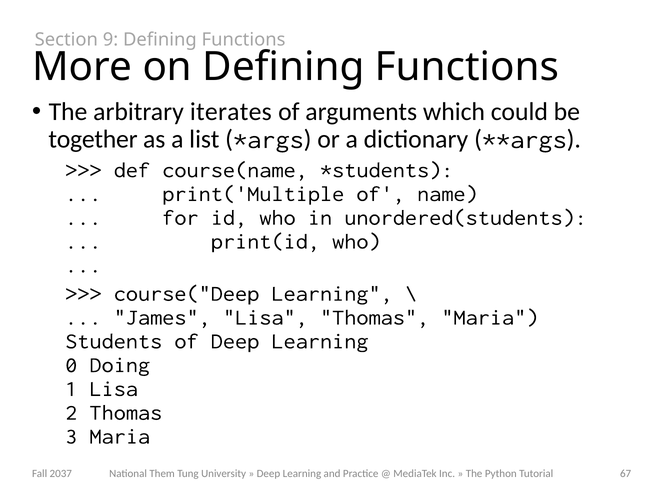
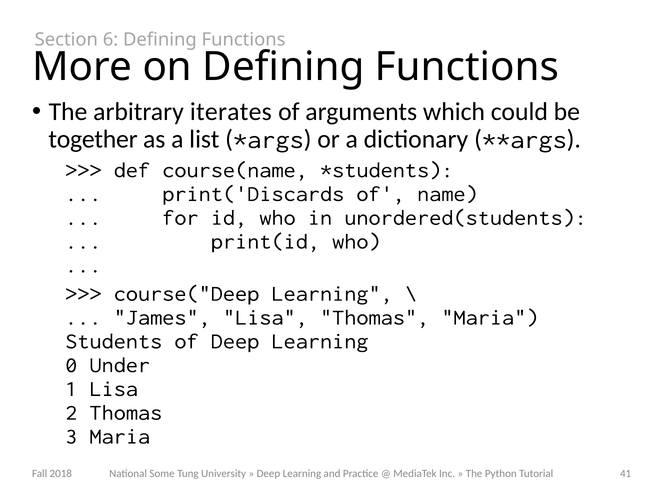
9: 9 -> 6 (111, 40)
print('Multiple: print('Multiple -> print('Discards (253, 194)
Doing: Doing -> Under (120, 365)
Them: Them -> Some (162, 474)
67: 67 -> 41 (626, 474)
2037: 2037 -> 2018 (61, 474)
